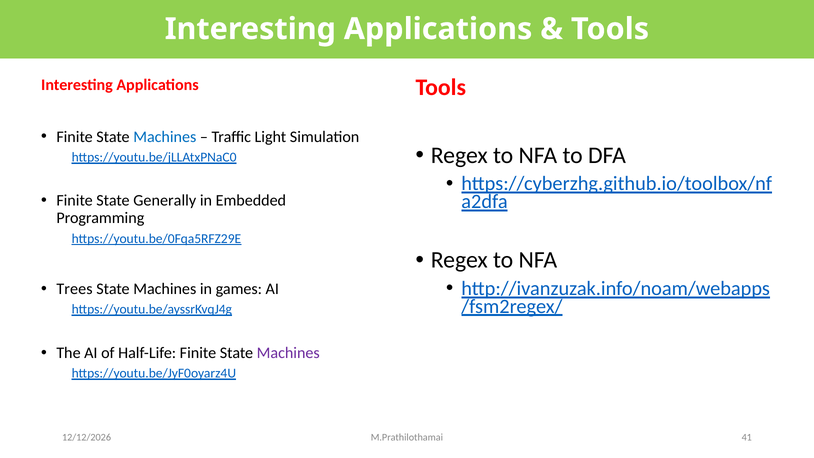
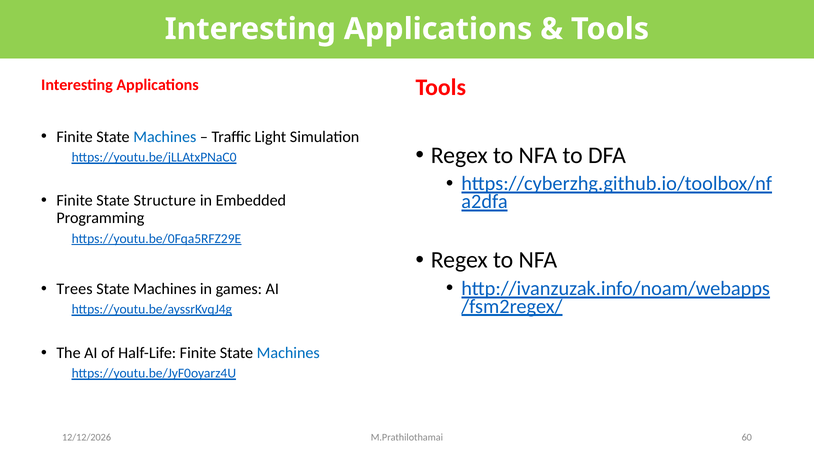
Generally: Generally -> Structure (165, 201)
Machines colour: purple -> blue (288, 353)
41: 41 -> 60 (747, 437)
